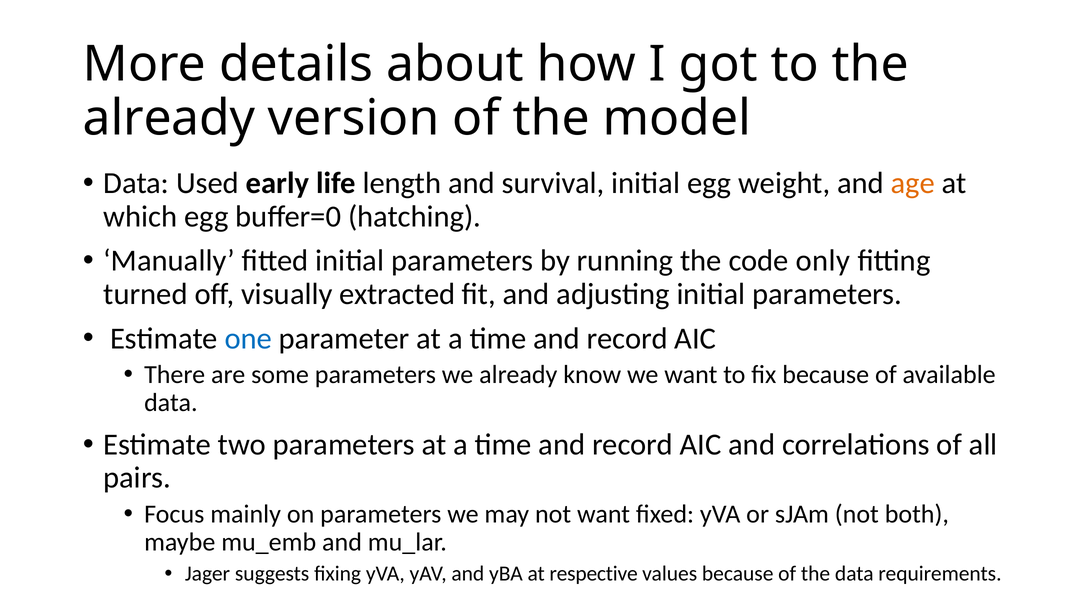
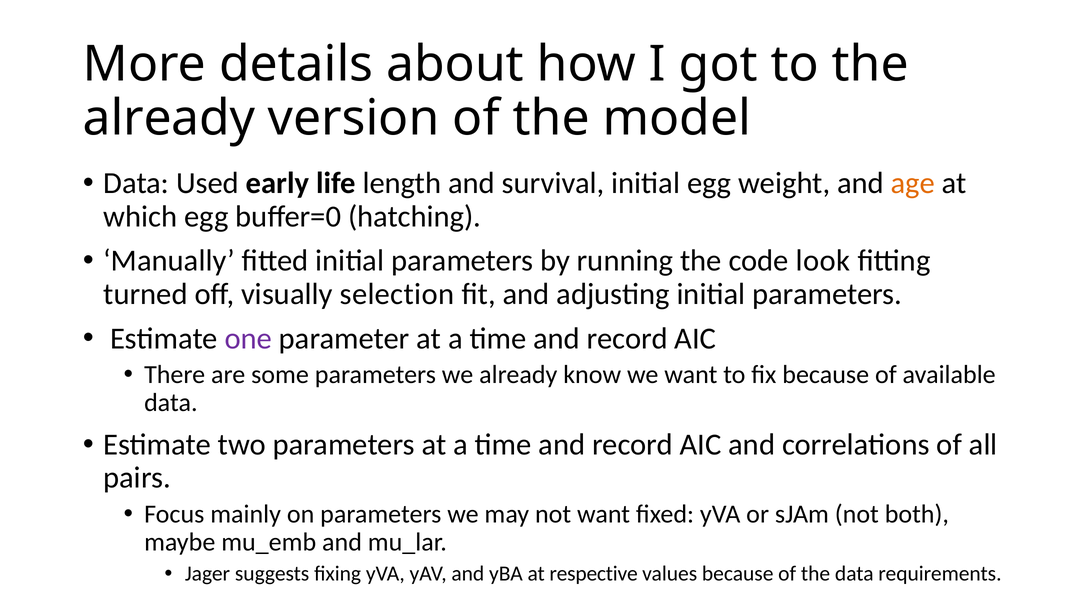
only: only -> look (823, 261)
extracted: extracted -> selection (397, 294)
one colour: blue -> purple (248, 338)
